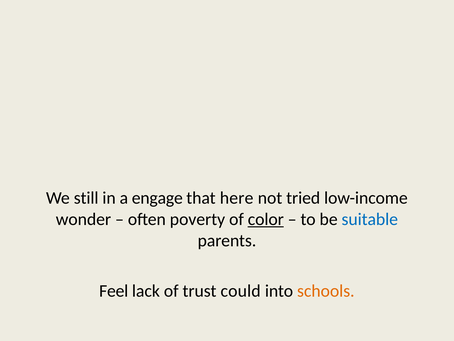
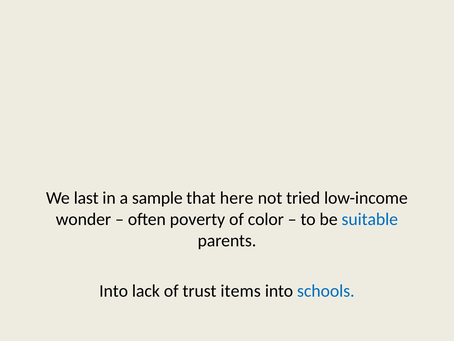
still: still -> last (86, 198)
engage: engage -> sample (157, 198)
color underline: present -> none (266, 219)
Feel: Feel -> Into (114, 291)
could: could -> items (241, 291)
schools colour: orange -> blue (326, 291)
